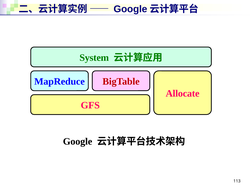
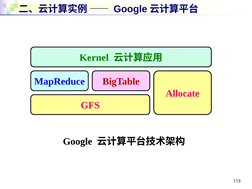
System: System -> Kernel (94, 58)
